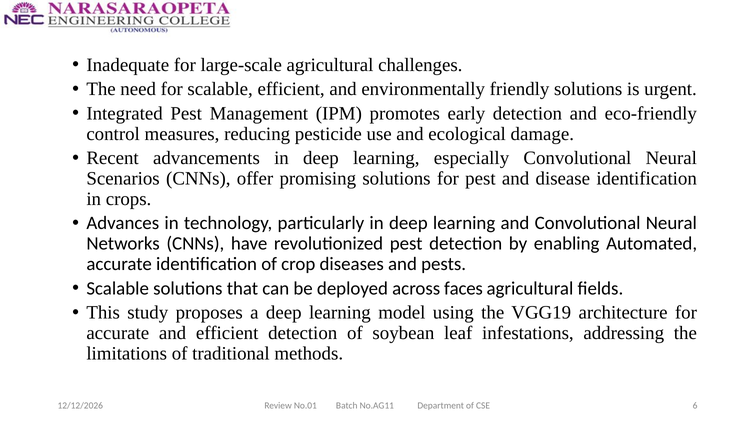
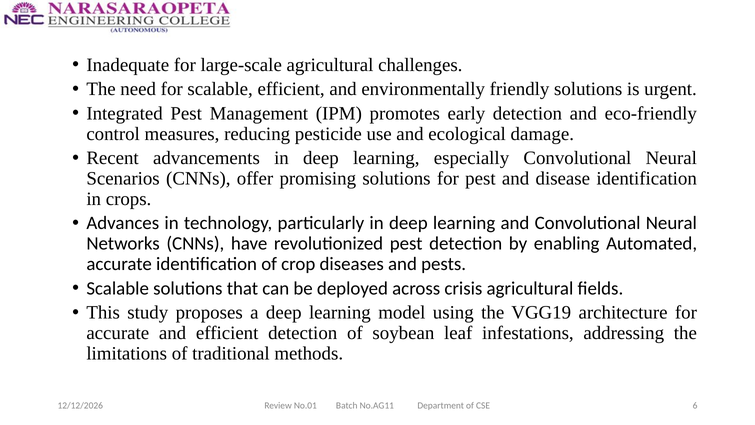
faces: faces -> crisis (463, 288)
